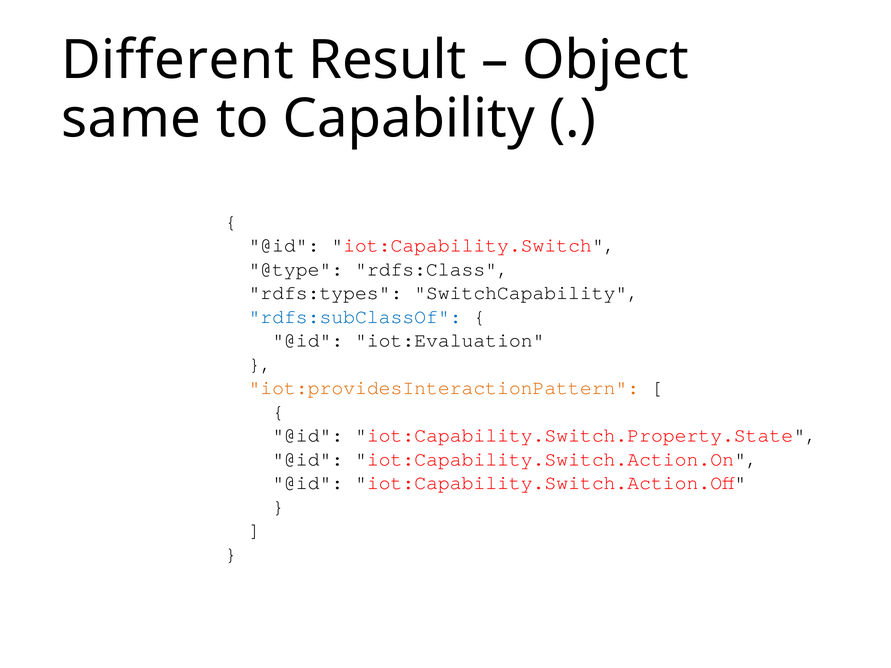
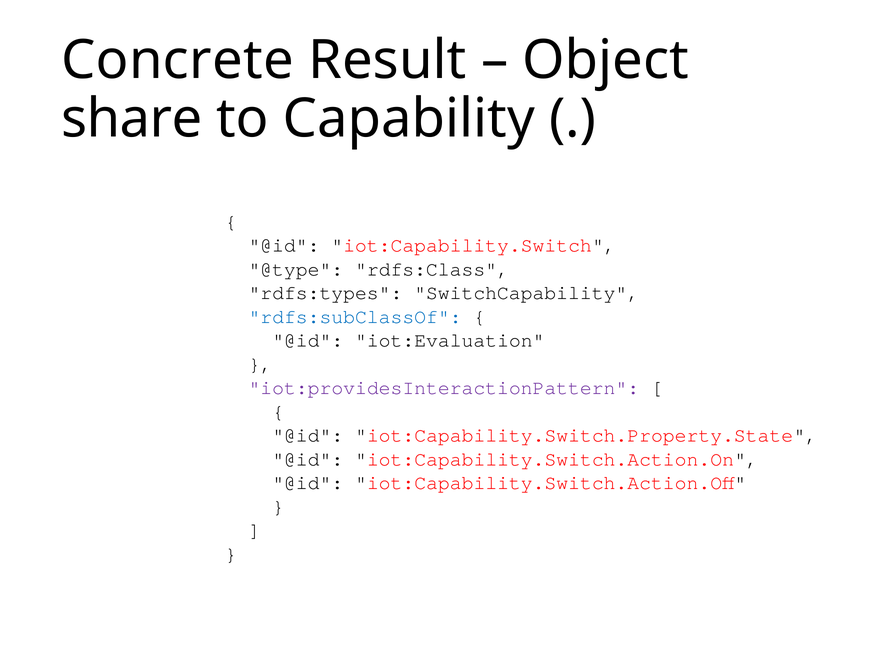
Different: Different -> Concrete (177, 60)
same: same -> share (132, 119)
iot:providesInteractionPattern colour: orange -> purple (444, 388)
